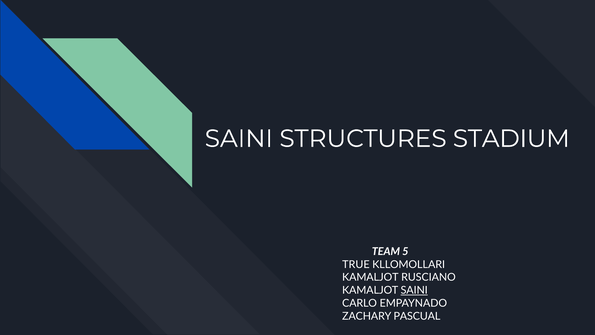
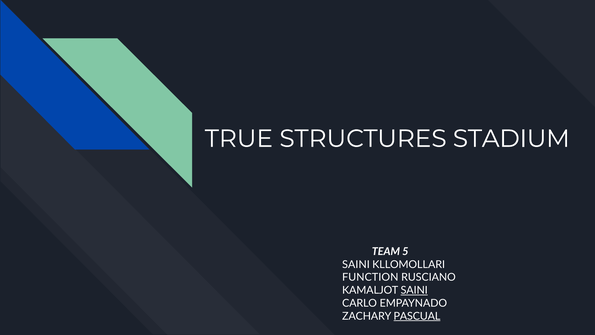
SAINI: SAINI -> TRUE (239, 139)
TRUE: TRUE -> SAINI (356, 264)
KAMALJOT: KAMALJOT -> FUNCTION (370, 277)
PASCUAL underline: none -> present (417, 316)
